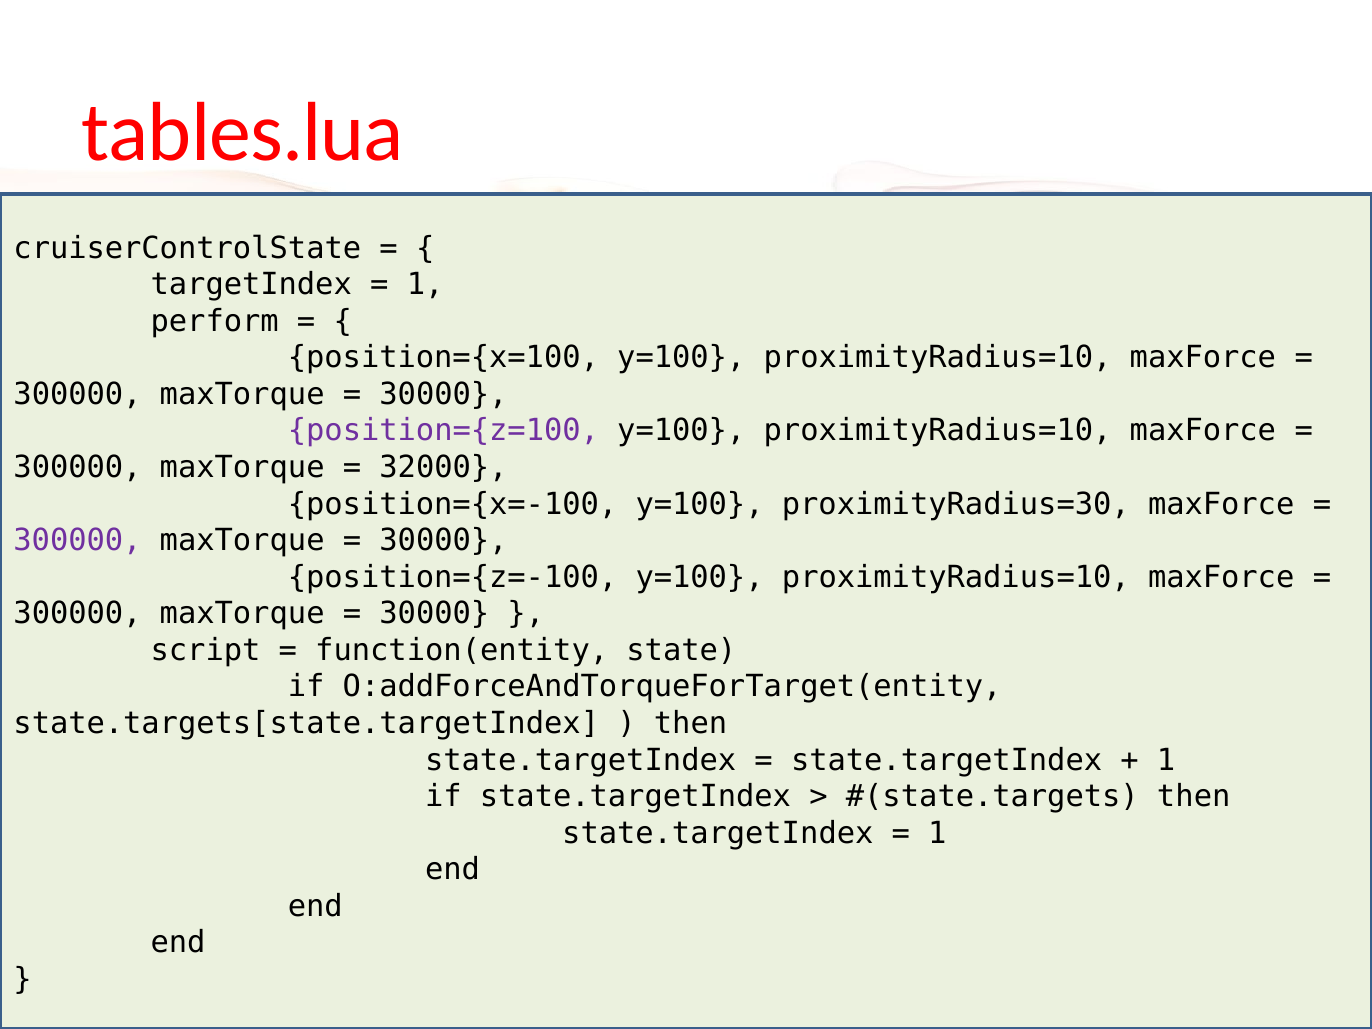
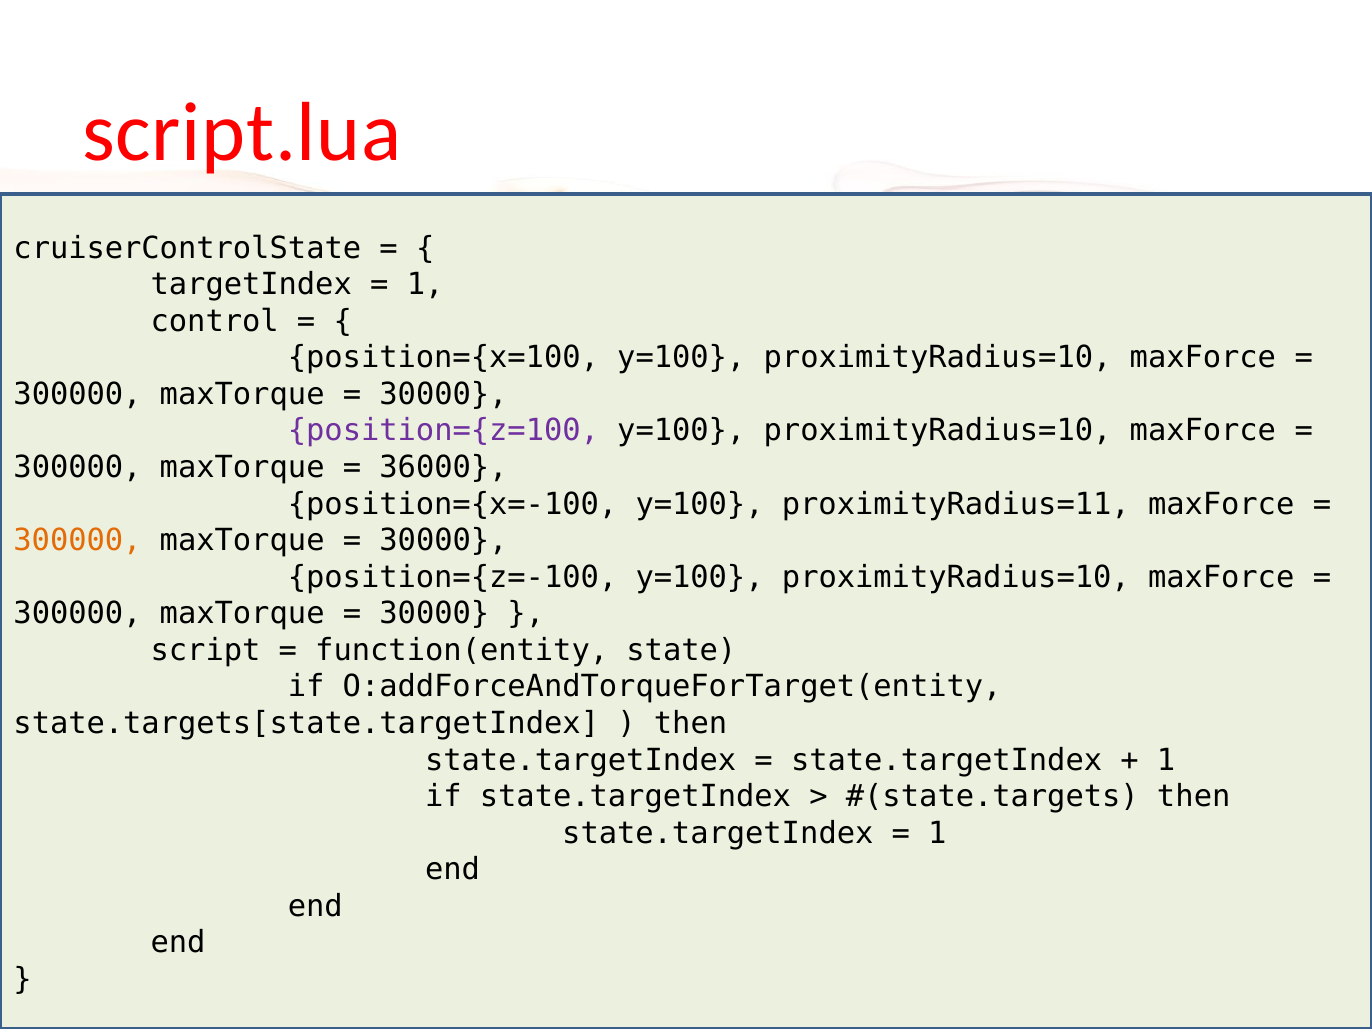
tables.lua: tables.lua -> script.lua (242, 133)
perform: perform -> control (215, 321)
32000: 32000 -> 36000 (444, 467)
proximityRadius=30: proximityRadius=30 -> proximityRadius=11 (956, 504)
300000 colour: purple -> orange (78, 541)
